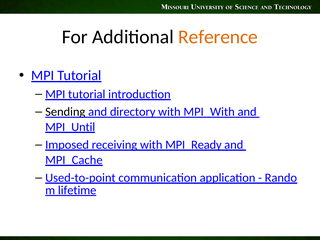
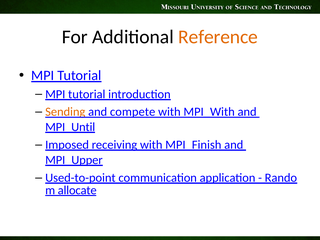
Sending colour: black -> orange (65, 112)
directory: directory -> compete (133, 112)
MPI_Ready: MPI_Ready -> MPI_Finish (193, 145)
MPI_Cache: MPI_Cache -> MPI_Upper (74, 160)
lifetime: lifetime -> allocate (77, 190)
